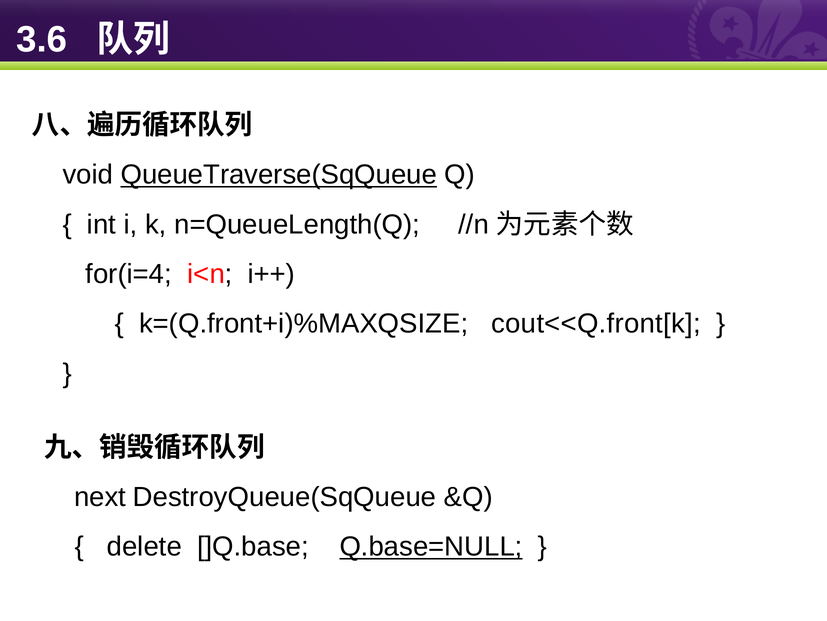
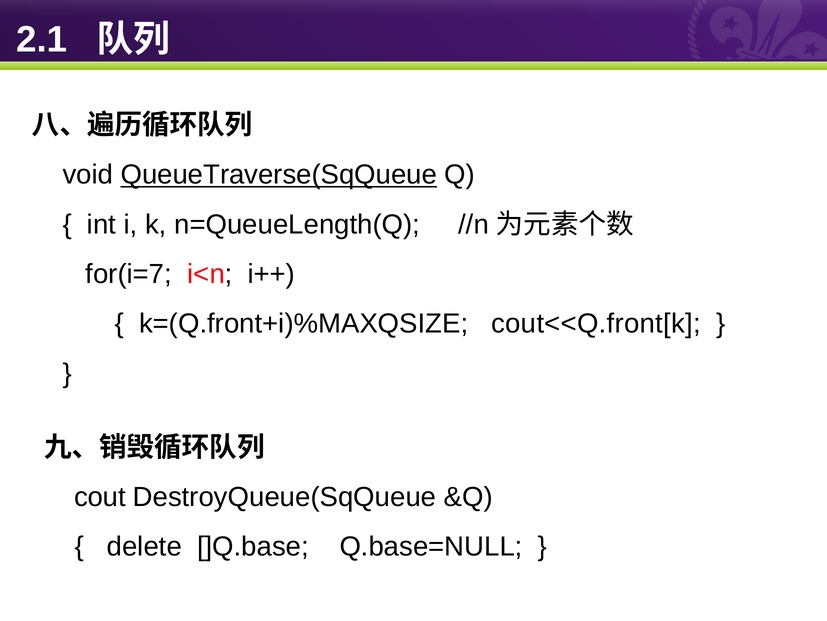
3.6: 3.6 -> 2.1 (42, 40)
for(i=4: for(i=4 -> for(i=7 (129, 274)
next: next -> cout (100, 497)
Q.base=NULL underline: present -> none (431, 546)
